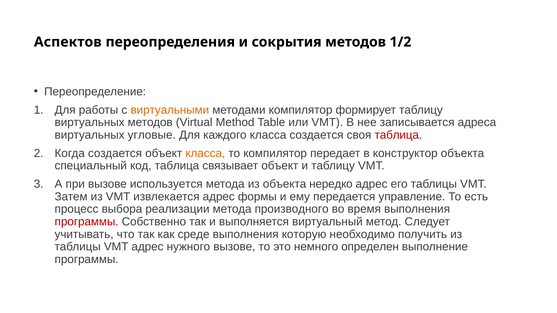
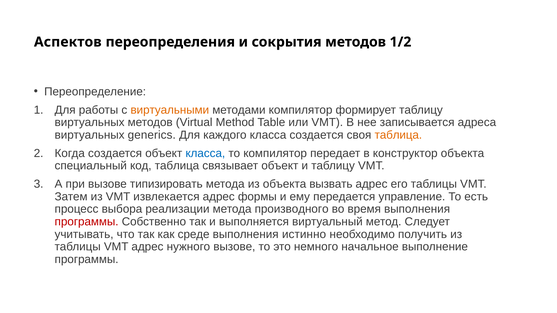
угловые: угловые -> generics (152, 135)
таблица colour: red -> orange (398, 135)
класса colour: orange -> blue (205, 153)
используется: используется -> типизировать (166, 184)
нередко: нередко -> вызвать (331, 184)
которую: которую -> истинно (304, 234)
определен: определен -> начальное (370, 247)
